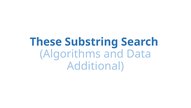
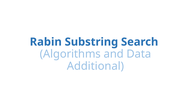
These: These -> Rabin (46, 42)
